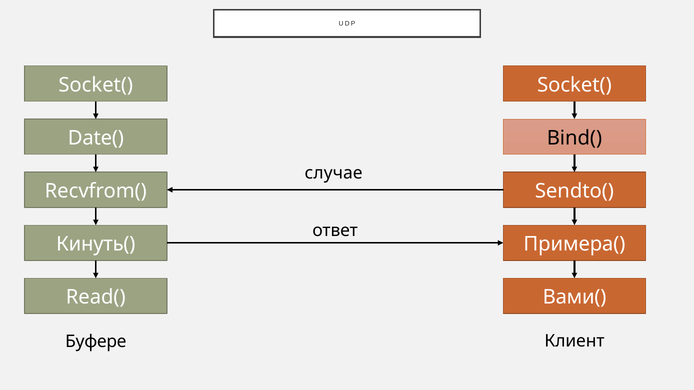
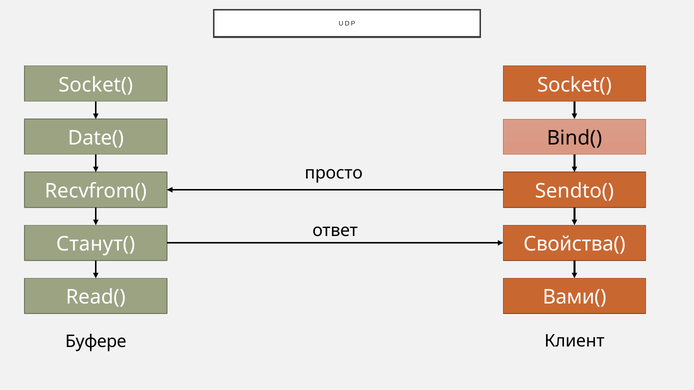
случае: случае -> просто (334, 173)
Кинуть(: Кинуть( -> Станут( (96, 244)
Примера(: Примера( -> Свойства( (574, 244)
